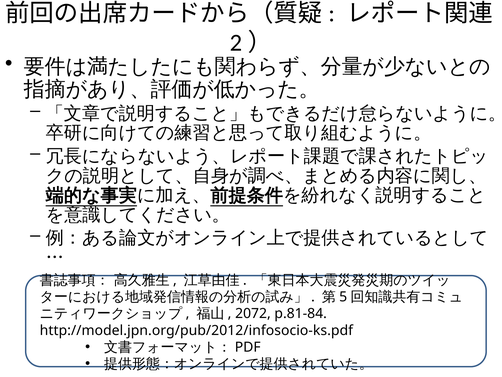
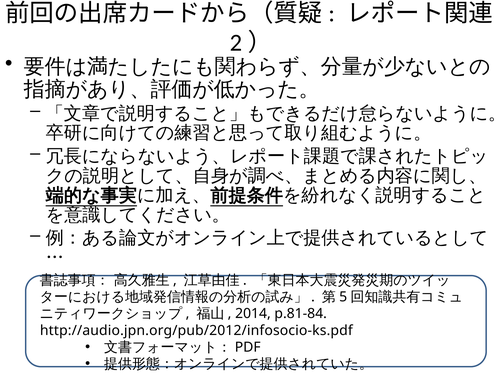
2072: 2072 -> 2014 (253, 313)
http://model.jpn.org/pub/2012/infosocio-ks.pdf: http://model.jpn.org/pub/2012/infosocio-ks.pdf -> http://audio.jpn.org/pub/2012/infosocio-ks.pdf (196, 330)
